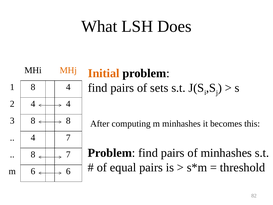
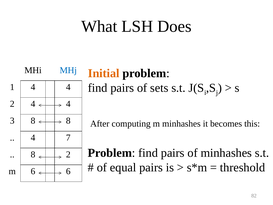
MHj colour: orange -> blue (68, 70)
1 8: 8 -> 4 (33, 87)
8 7: 7 -> 2 (68, 154)
